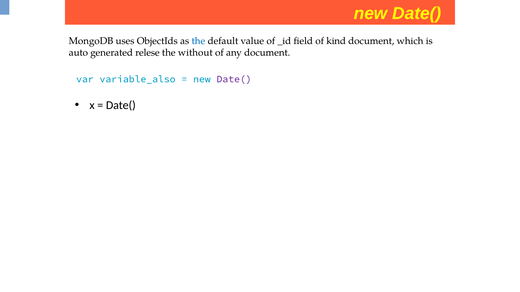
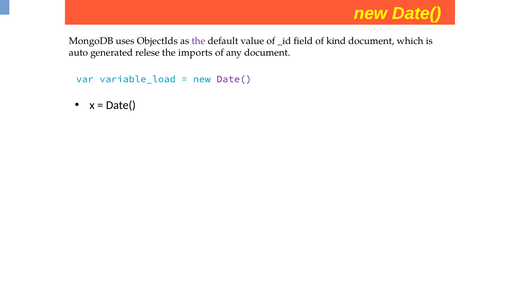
the colour: blue -> purple (198, 41)
without: without -> imports (195, 53)
variable_also: variable_also -> variable_load (138, 79)
